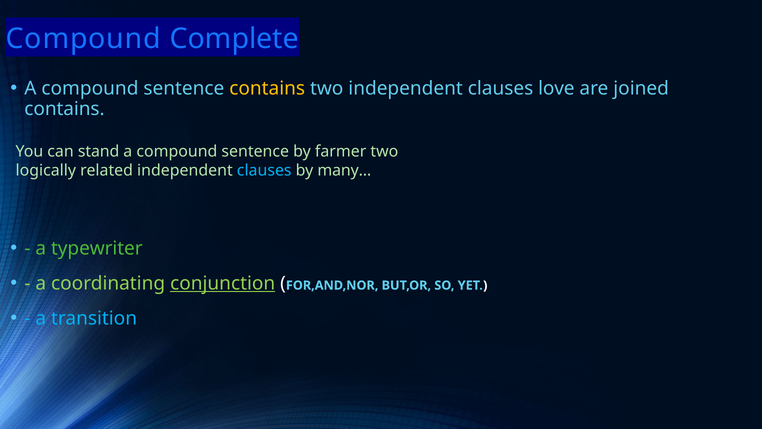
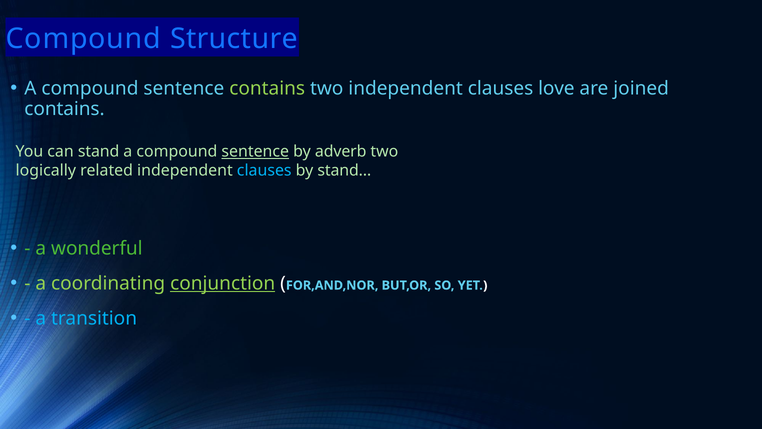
Complete: Complete -> Structure (234, 39)
contains colour: yellow -> light green (267, 88)
sentence underline: none -> present (255, 152)
farmer: farmer -> adverb (341, 152)
many…: many… -> stand… (344, 171)
typewriter: typewriter -> wonderful (97, 248)
